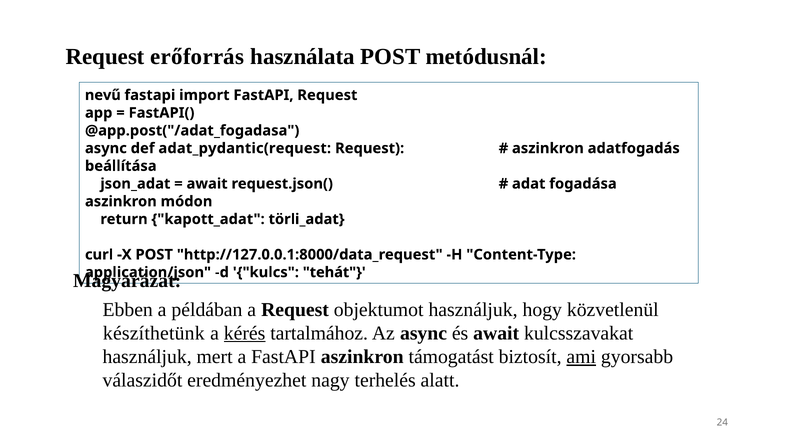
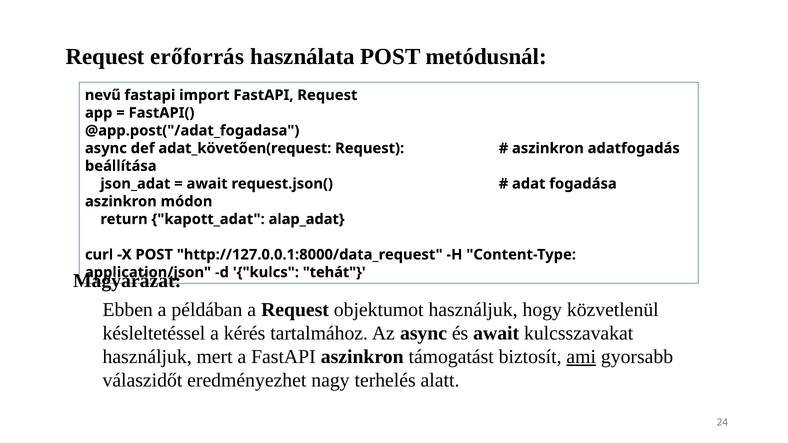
adat_pydantic(request: adat_pydantic(request -> adat_követően(request (245, 148)
törli_adat: törli_adat -> alap_adat (307, 219)
készíthetünk: készíthetünk -> késleltetéssel (154, 333)
kérés underline: present -> none (245, 333)
